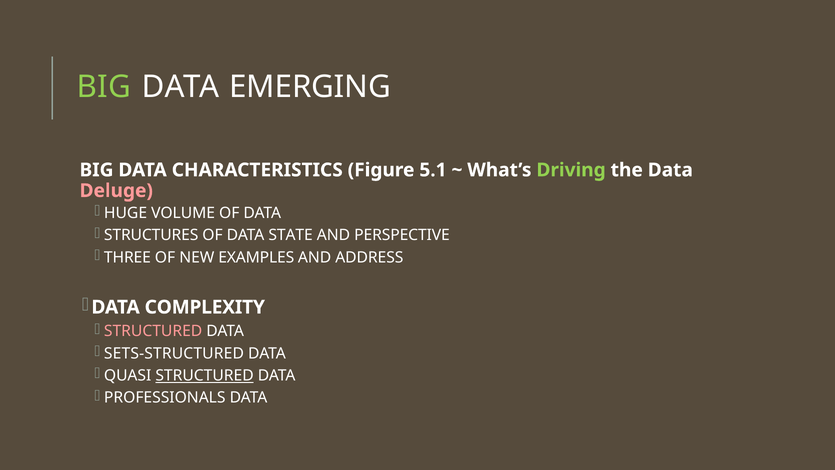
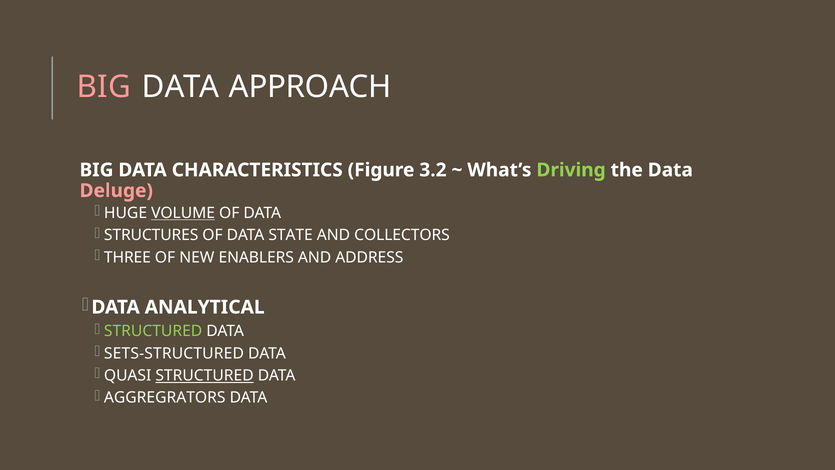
BIG colour: light green -> pink (104, 87)
EMERGING: EMERGING -> APPROACH (310, 87)
5.1: 5.1 -> 3.2 (433, 170)
VOLUME underline: none -> present (183, 213)
PERSPECTIVE: PERSPECTIVE -> COLLECTORS (402, 235)
EXAMPLES: EXAMPLES -> ENABLERS (256, 257)
COMPLEXITY: COMPLEXITY -> ANALYTICAL (205, 307)
STRUCTURED colour: pink -> light green (153, 331)
PROFESSIONALS: PROFESSIONALS -> AGGREGRATORS (165, 397)
